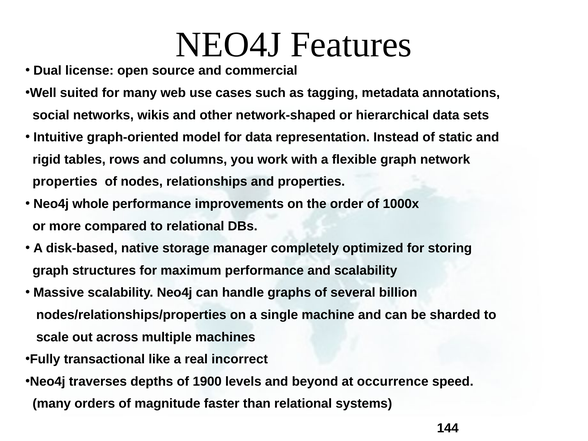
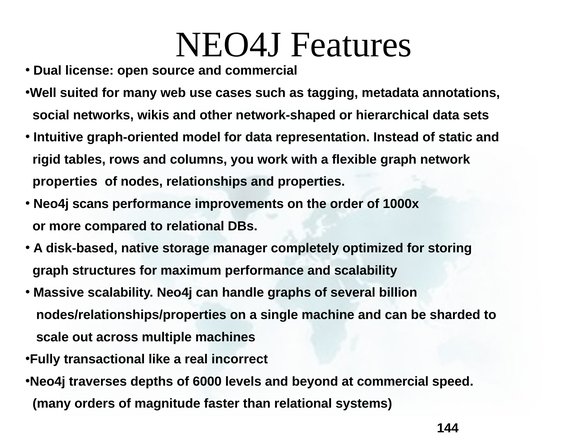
whole: whole -> scans (91, 204)
1900: 1900 -> 6000 (207, 381)
at occurrence: occurrence -> commercial (393, 381)
